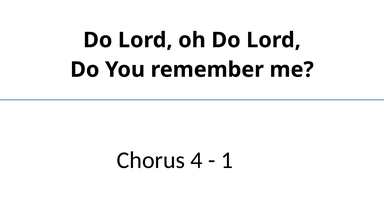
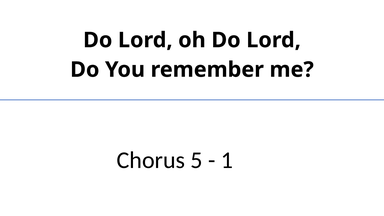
4: 4 -> 5 (197, 160)
